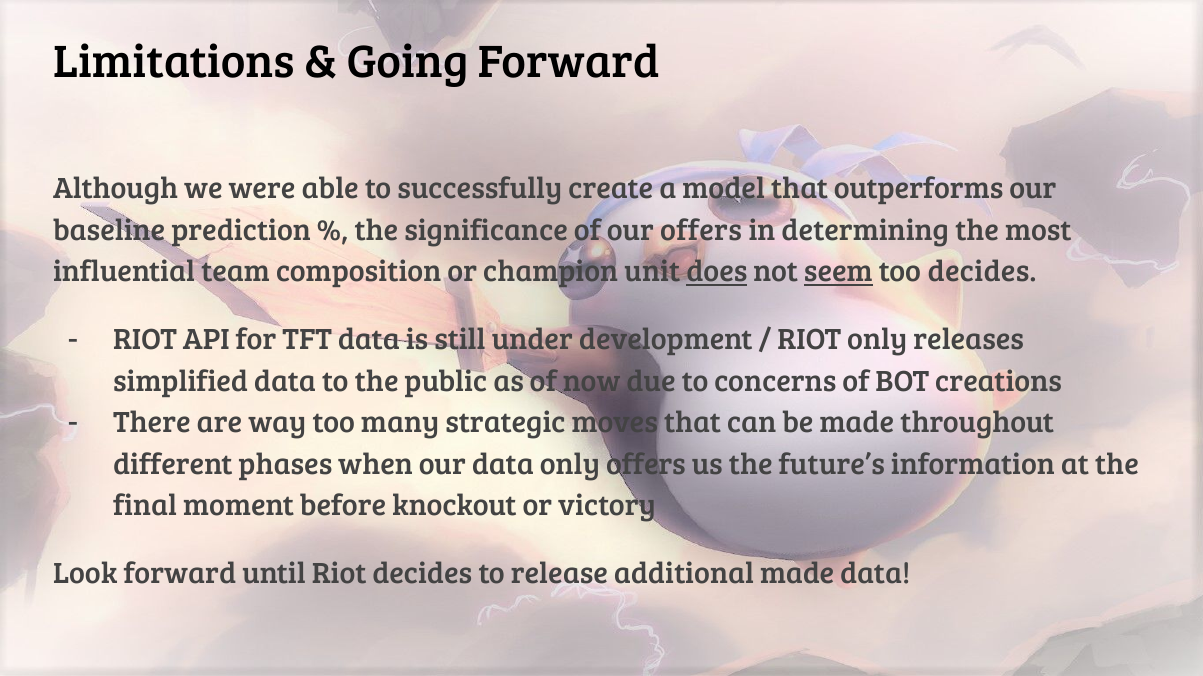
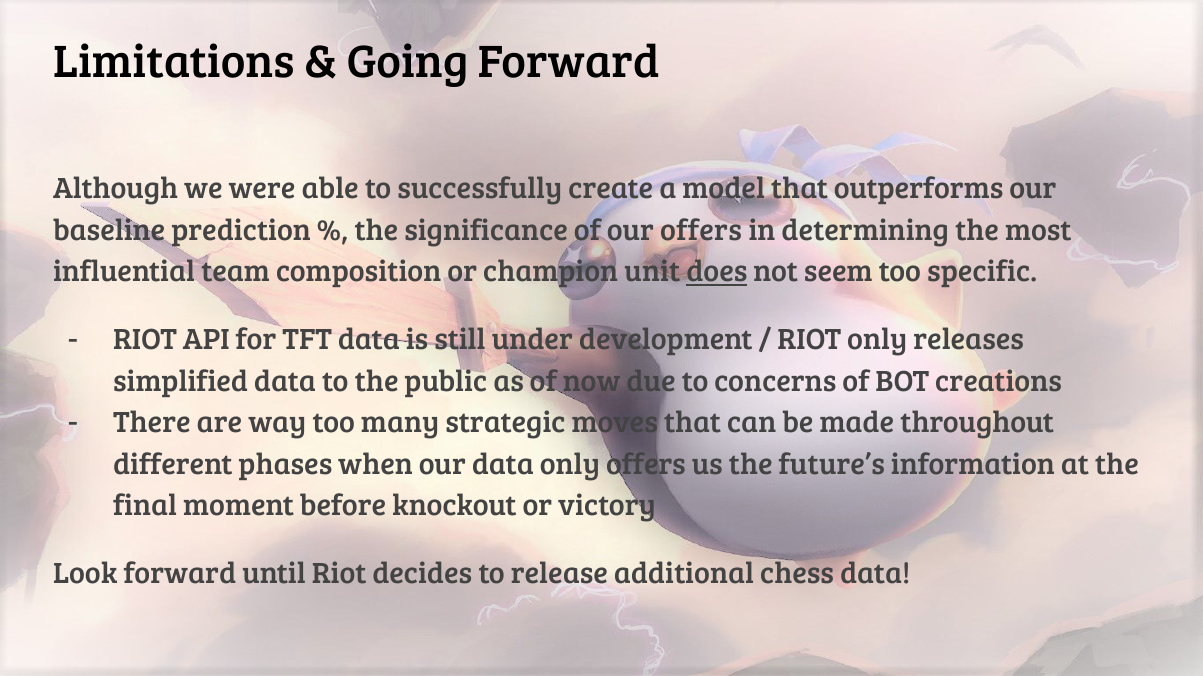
seem underline: present -> none (838, 272)
too decides: decides -> specific (982, 272)
additional made: made -> chess (797, 575)
